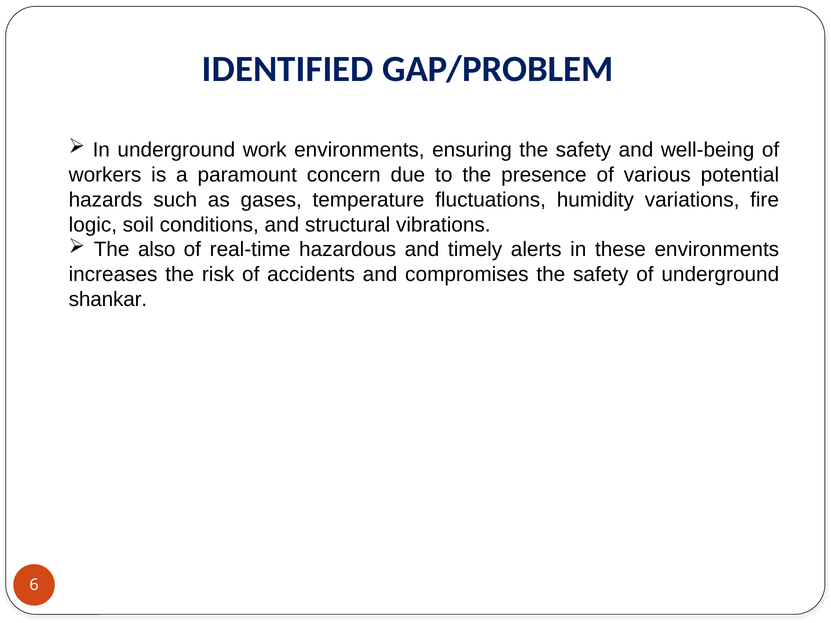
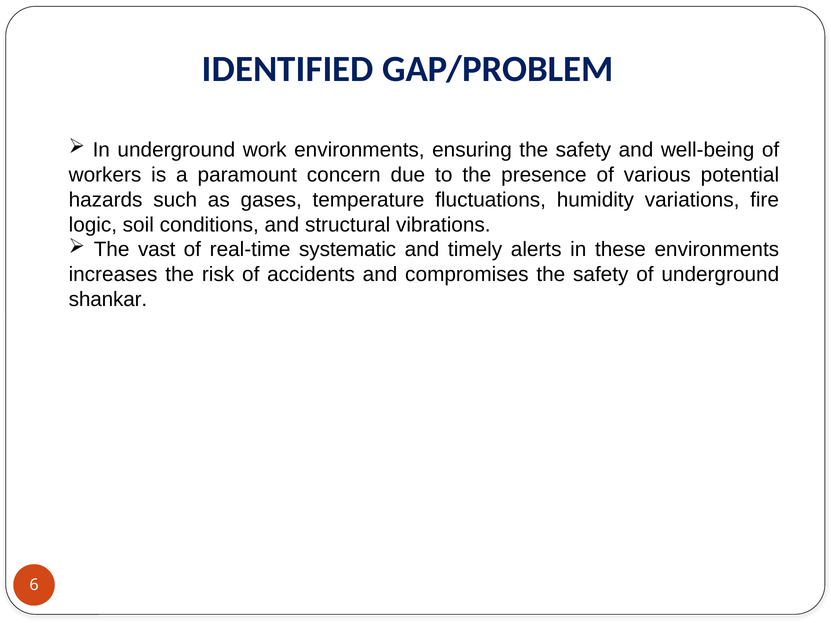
also: also -> vast (157, 250)
hazardous: hazardous -> systematic (348, 250)
